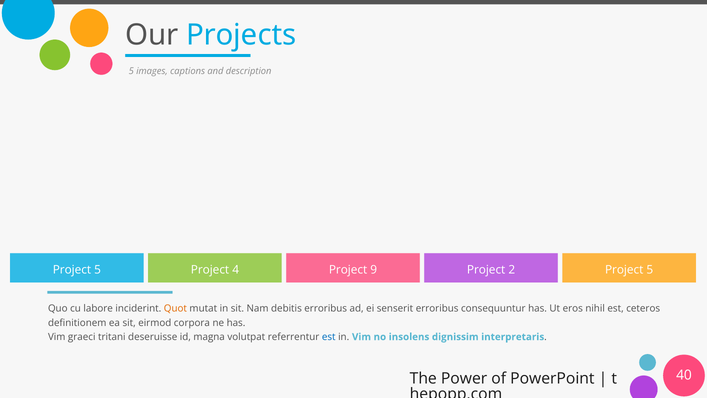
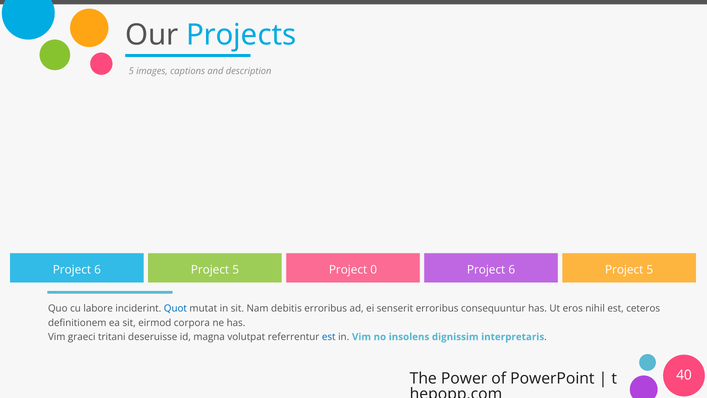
5: 5 -> 6 (98, 270)
4: 4 -> 5 (236, 270)
9: 9 -> 0 (374, 270)
2: 2 -> 6 (512, 270)
Quot colour: orange -> blue (175, 308)
